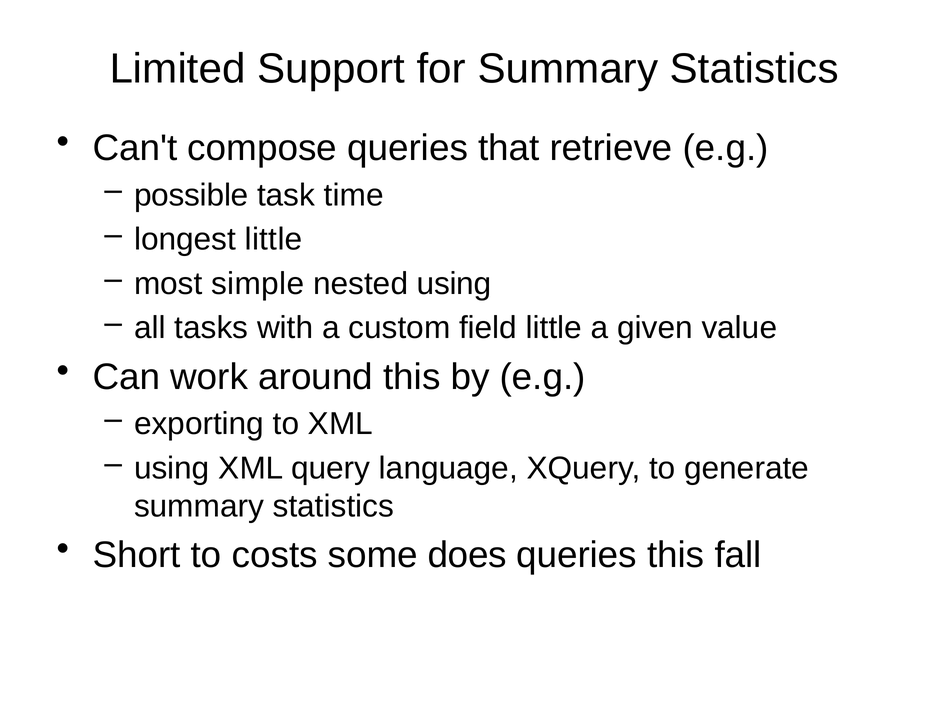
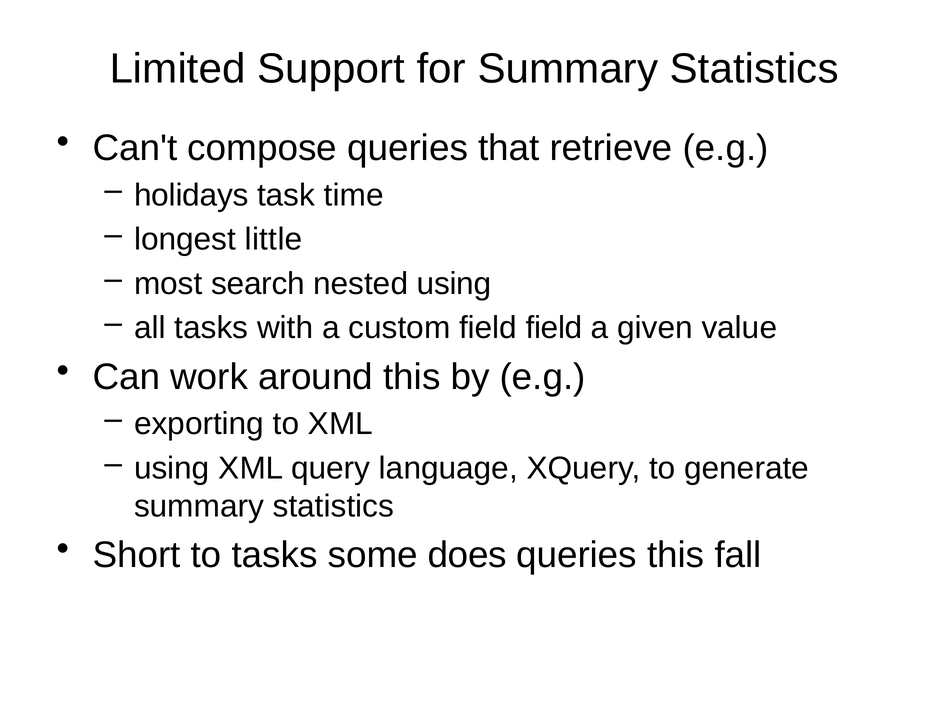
possible: possible -> holidays (191, 195)
simple: simple -> search (258, 284)
field little: little -> field (554, 328)
to costs: costs -> tasks (275, 555)
